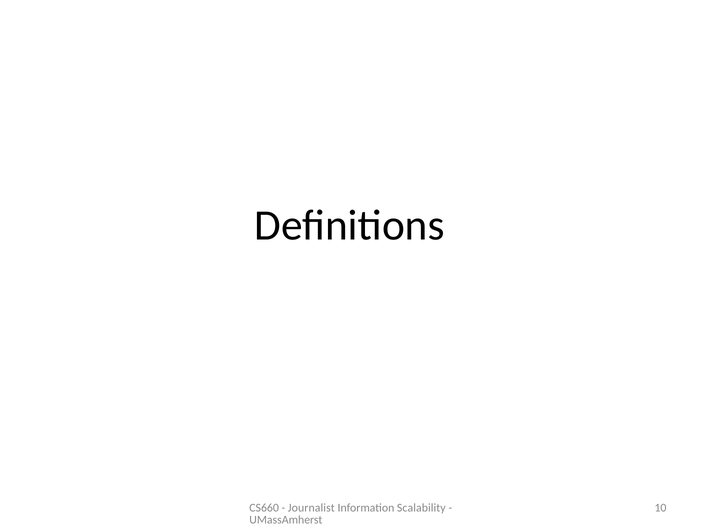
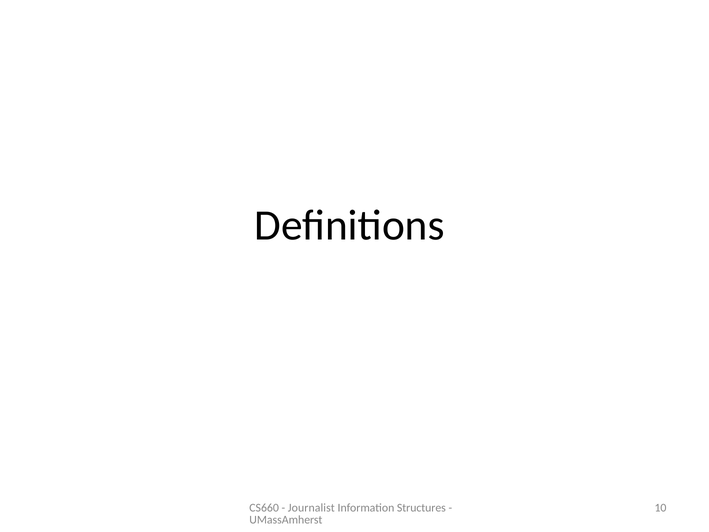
Scalability: Scalability -> Structures (421, 508)
